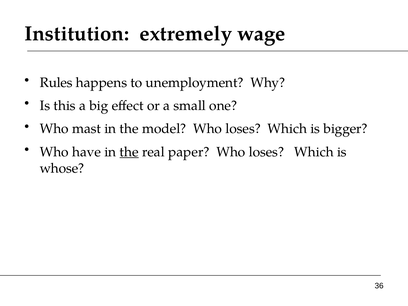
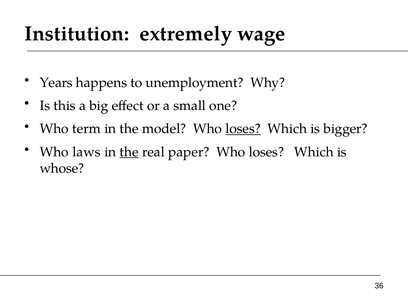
Rules: Rules -> Years (56, 83)
mast: mast -> term (86, 129)
loses underline: none -> present (243, 129)
have: have -> laws (86, 152)
